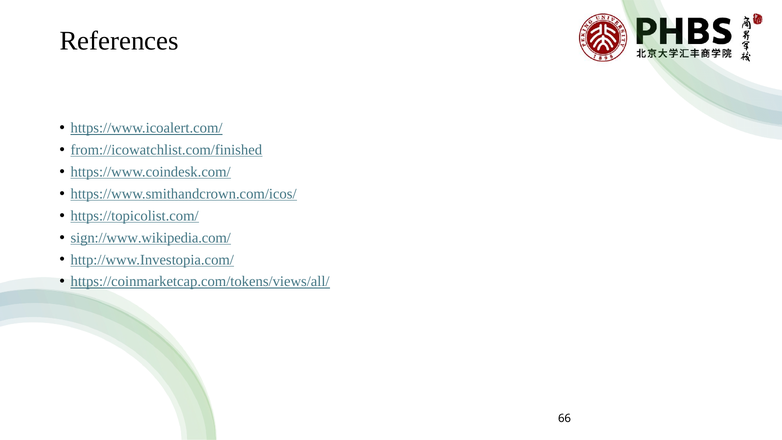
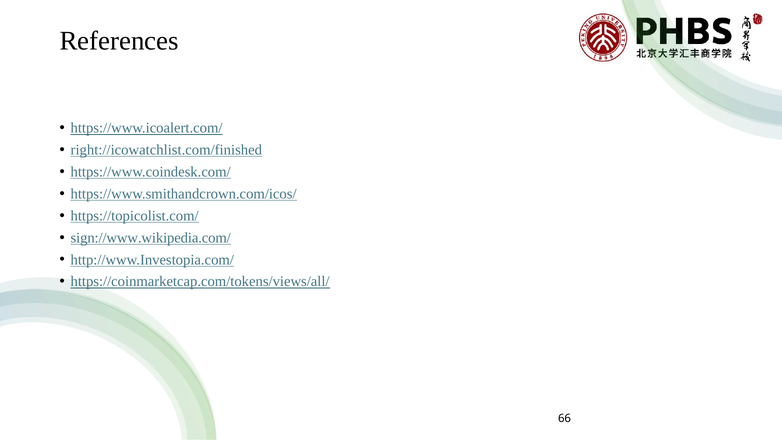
from://icowatchlist.com/finished: from://icowatchlist.com/finished -> right://icowatchlist.com/finished (166, 150)
